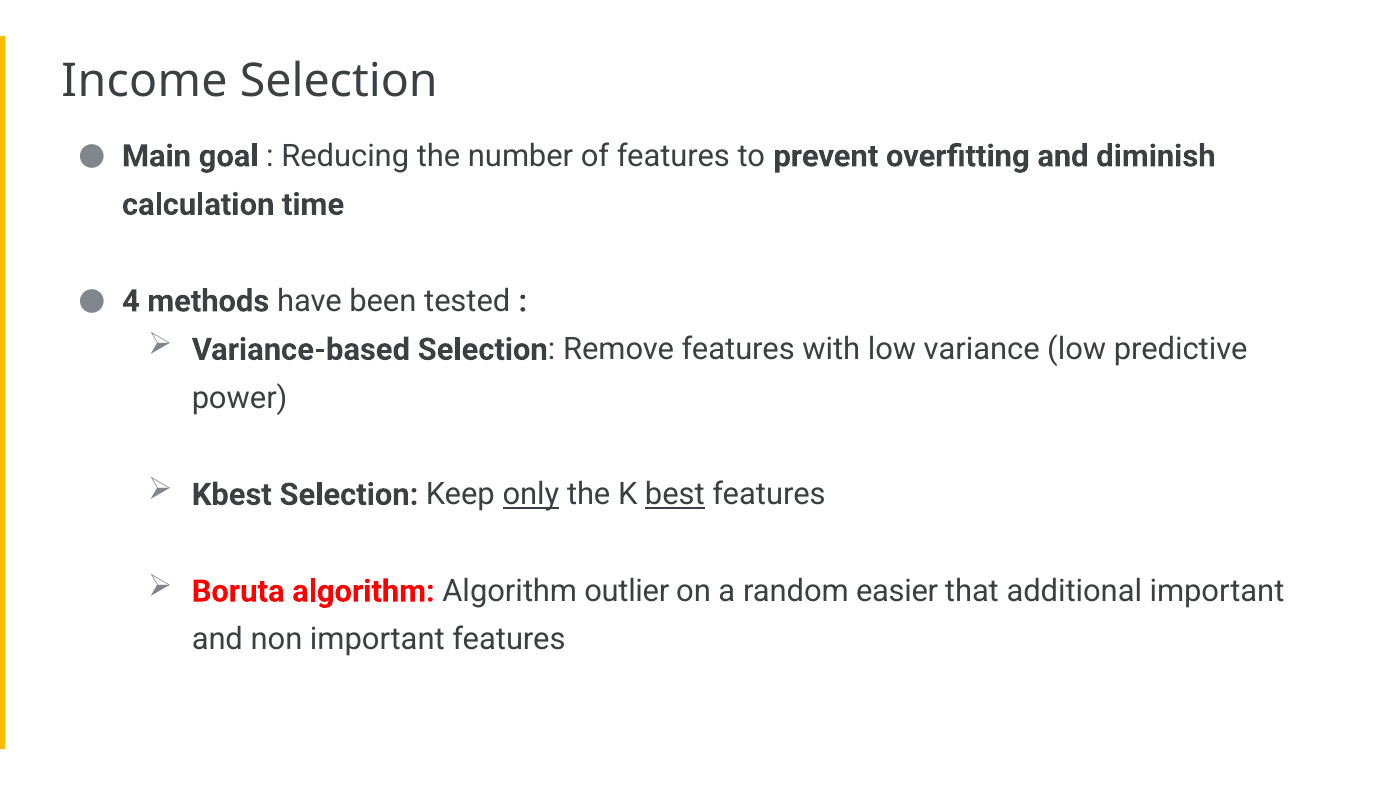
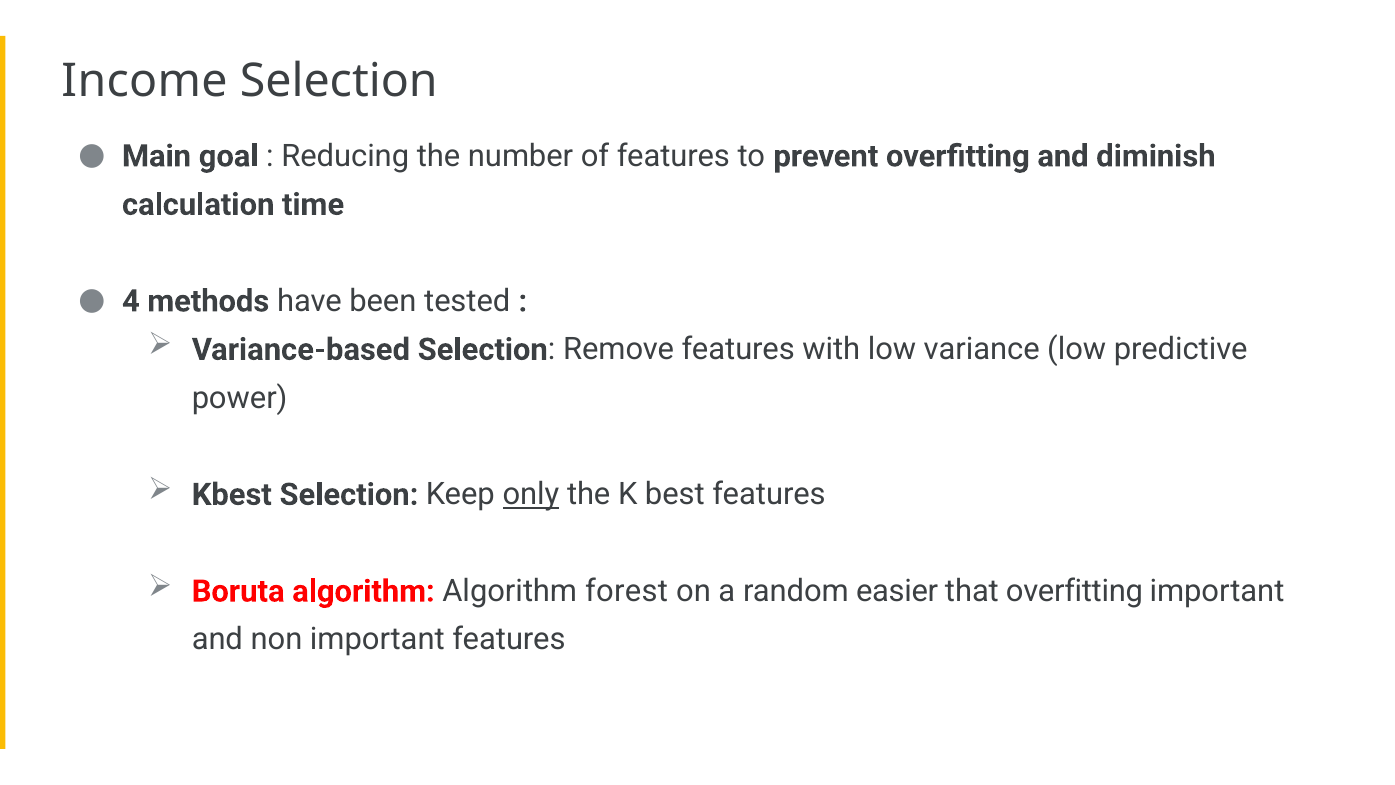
best underline: present -> none (675, 494)
outlier: outlier -> forest (626, 591)
that additional: additional -> overfitting (1074, 591)
